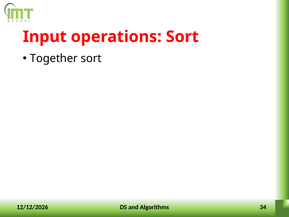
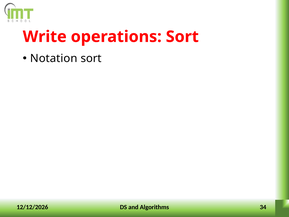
Input: Input -> Write (45, 37)
Together: Together -> Notation (54, 58)
